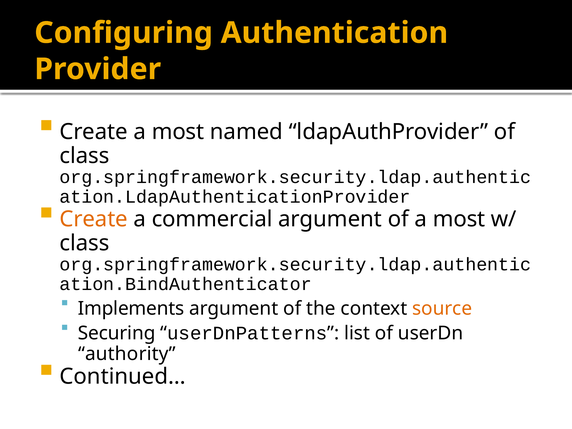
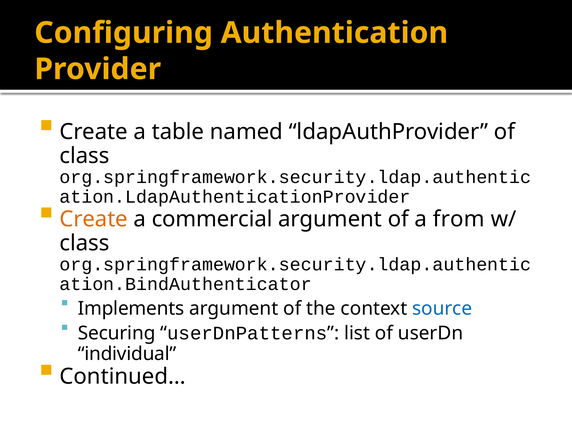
Create a most: most -> table (178, 132)
of a most: most -> from (459, 219)
source colour: orange -> blue (442, 309)
authority: authority -> individual (127, 354)
